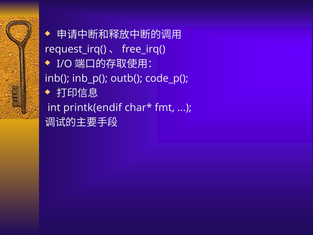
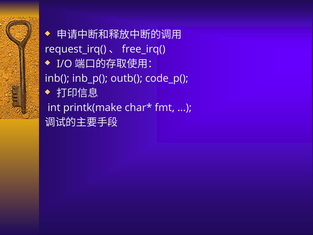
printk(endif: printk(endif -> printk(make (93, 108)
